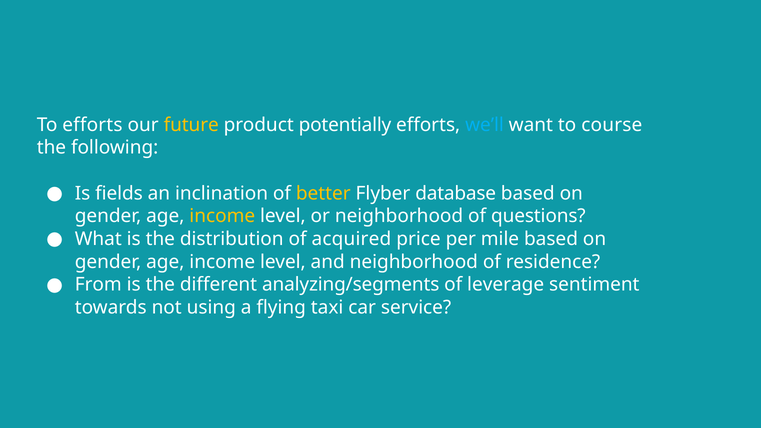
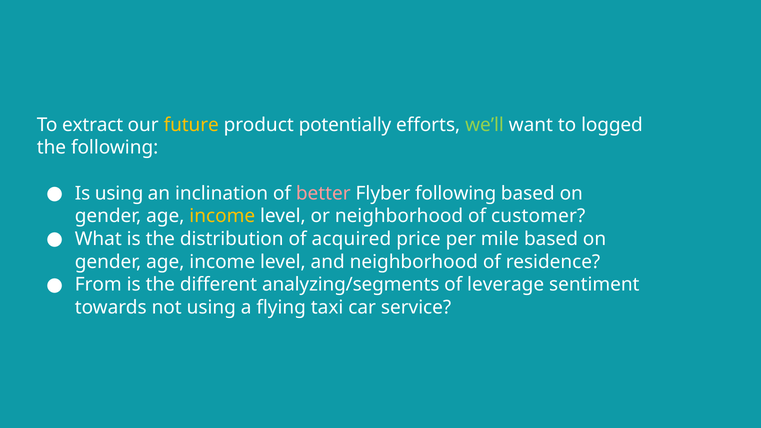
To efforts: efforts -> extract (93, 125)
we’ll colour: light blue -> light green (485, 125)
course: course -> logged (612, 125)
Is fields: fields -> using (119, 193)
better colour: yellow -> pink (323, 193)
Flyber database: database -> following (456, 193)
questions: questions -> customer (538, 216)
